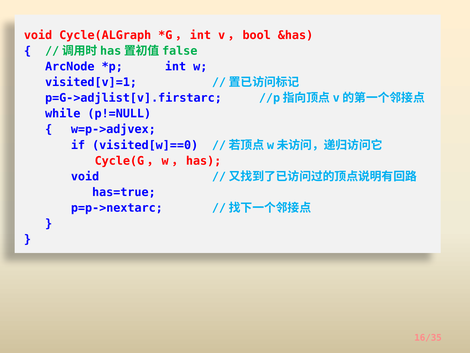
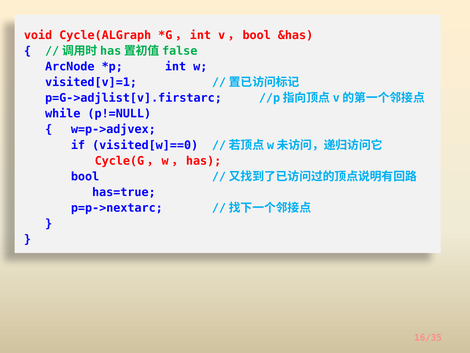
void: void -> bool (85, 176)
